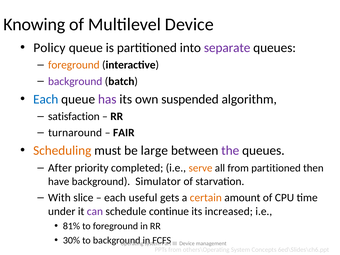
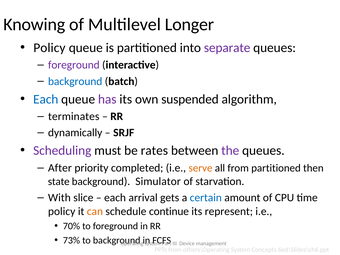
Multilevel Device: Device -> Longer (189, 24)
foreground colour: orange -> purple (74, 65)
background colour: purple -> blue (75, 81)
satisfaction: satisfaction -> terminates (74, 116)
turnaround: turnaround -> dynamically (75, 133)
FAIR: FAIR -> SRJF (124, 133)
Scheduling colour: orange -> purple (62, 151)
large: large -> rates (154, 151)
have: have -> state (59, 182)
useful: useful -> arrival (143, 198)
certain colour: orange -> blue (206, 198)
under: under -> policy (62, 211)
can colour: purple -> orange (95, 211)
increased: increased -> represent (229, 211)
81%: 81% -> 70% (71, 226)
30%: 30% -> 73% (71, 240)
